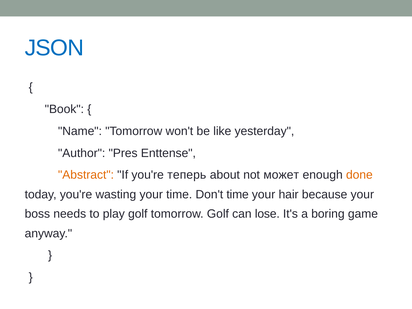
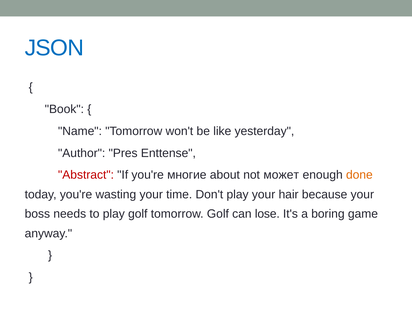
Abstract colour: orange -> red (86, 175)
теперь: теперь -> многие (187, 175)
Don't time: time -> play (238, 194)
